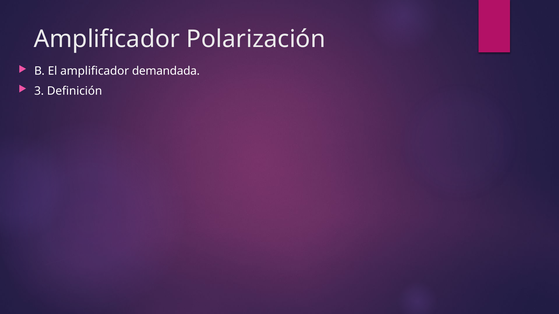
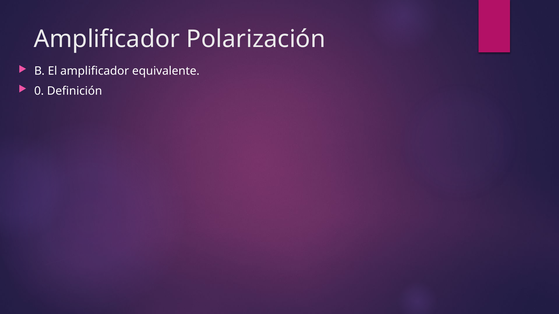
demandada: demandada -> equivalente (166, 71)
3: 3 -> 0 (39, 91)
